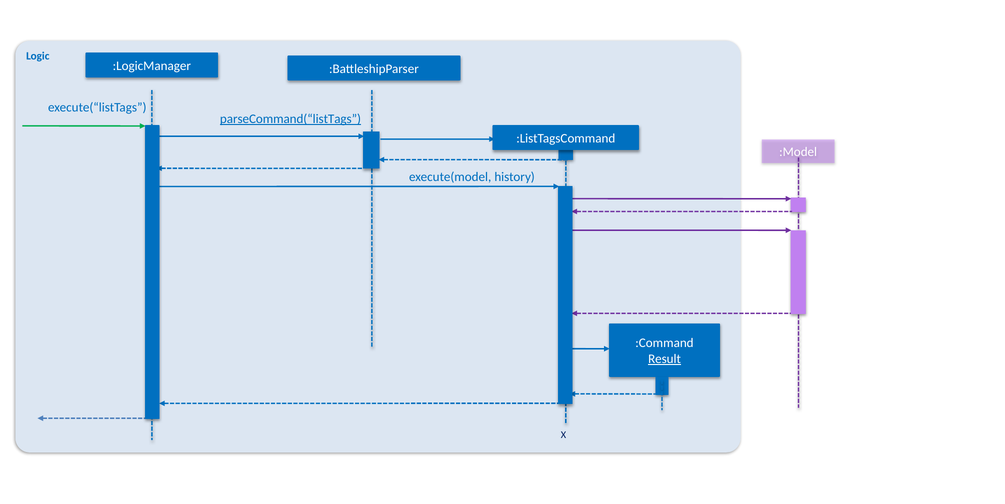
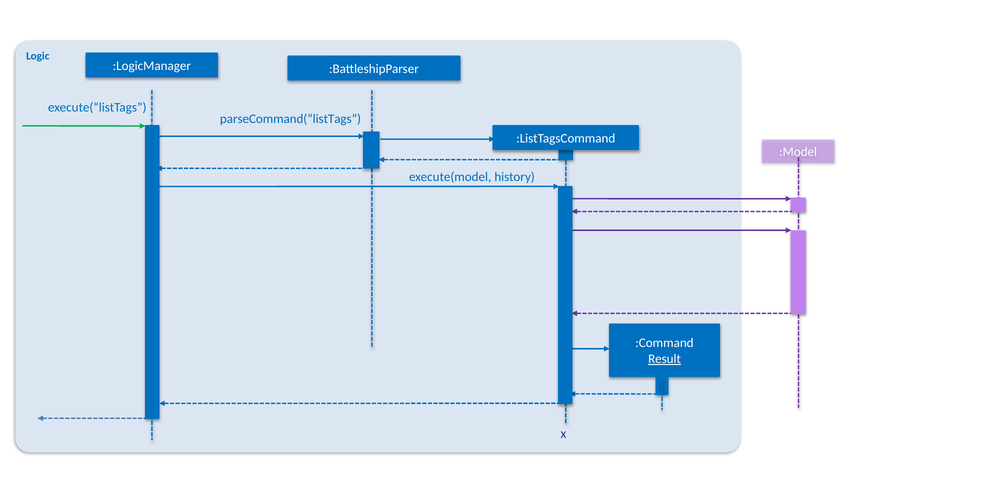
parseCommand(“listTags underline: present -> none (291, 119)
